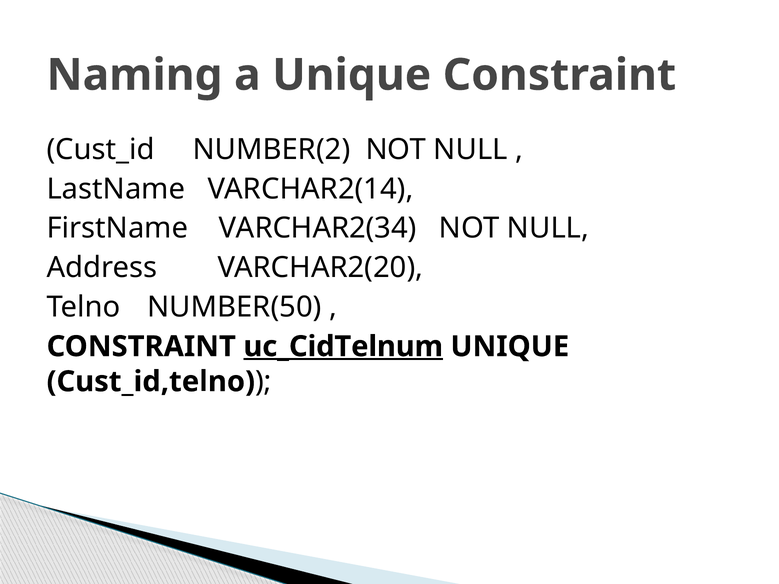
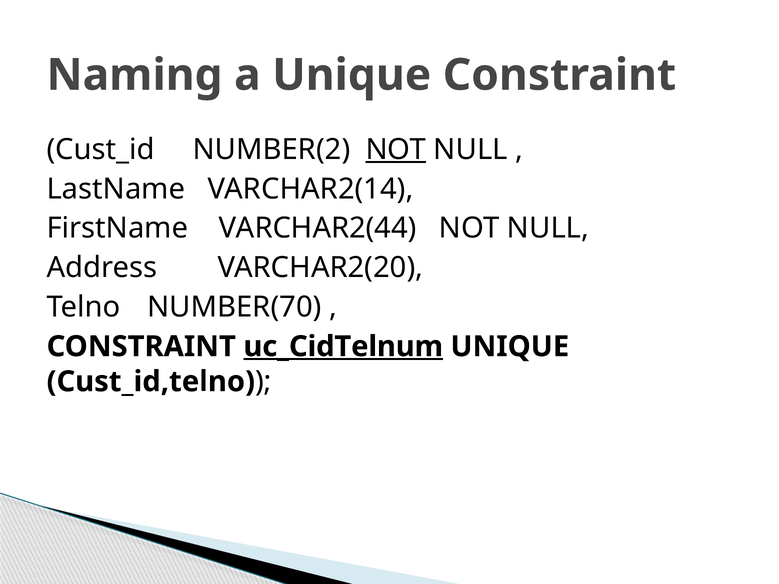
NOT underline: none -> present (396, 150)
VARCHAR2(34: VARCHAR2(34 -> VARCHAR2(44 (317, 228)
NUMBER(50: NUMBER(50 -> NUMBER(70 (234, 307)
